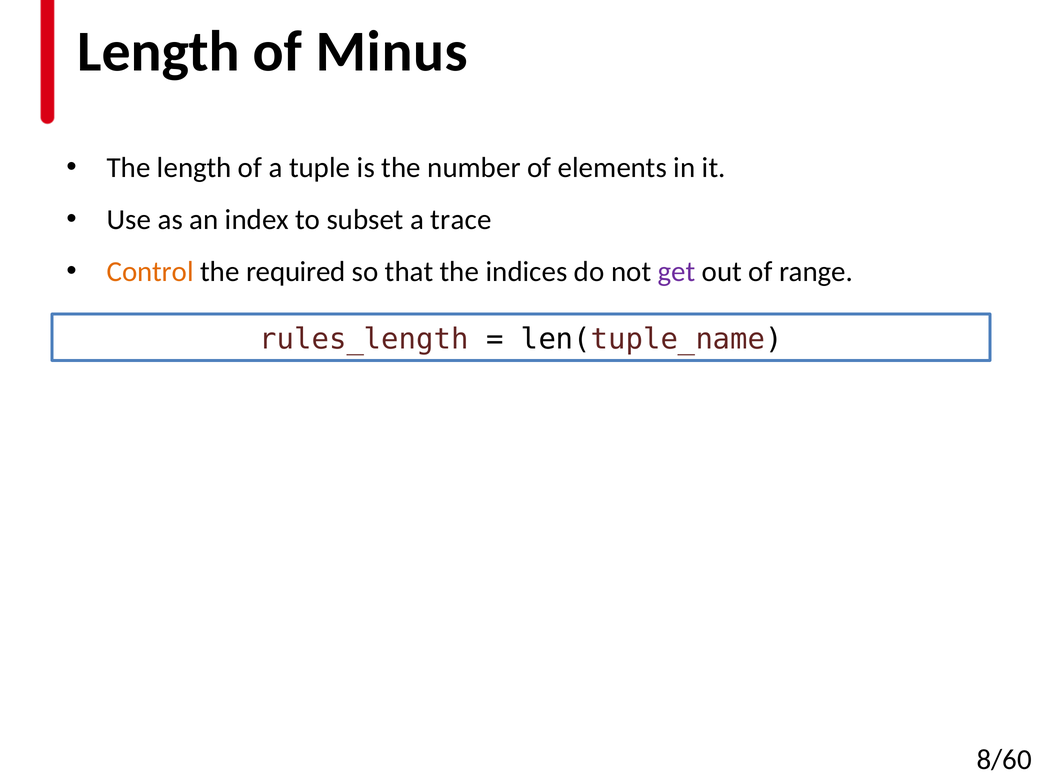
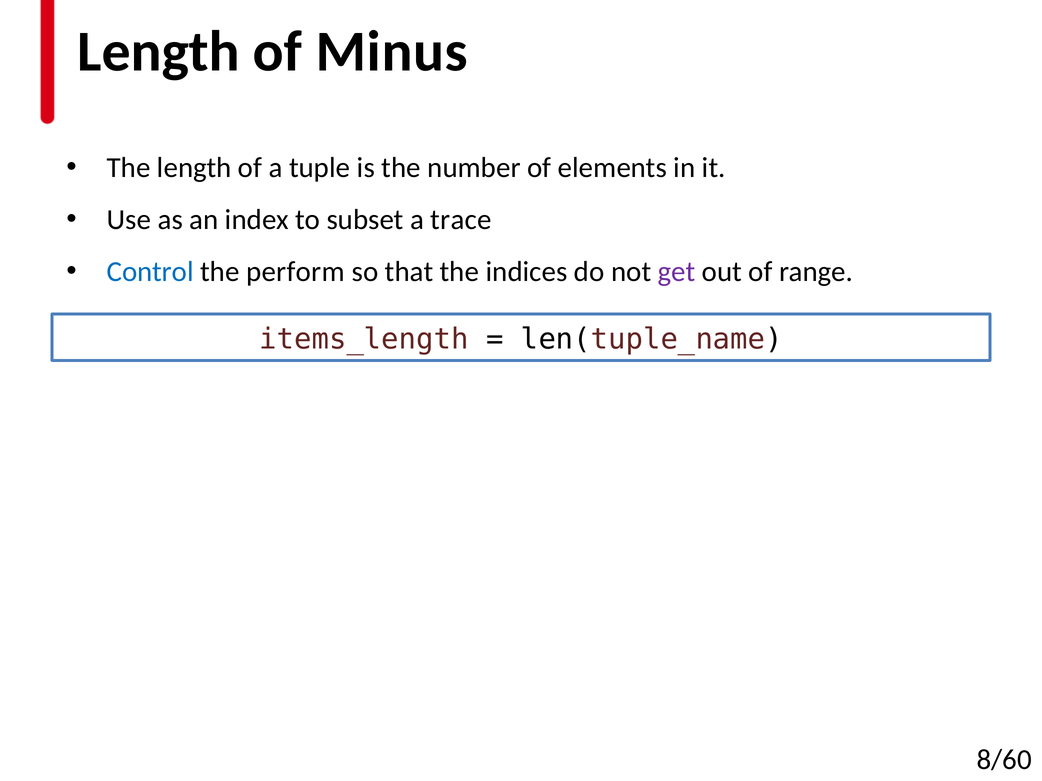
Control colour: orange -> blue (150, 272)
required: required -> perform (296, 272)
rules_length: rules_length -> items_length (364, 340)
